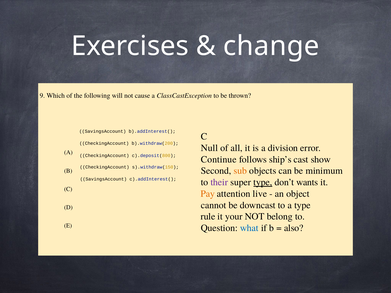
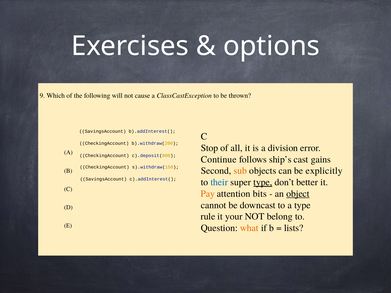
change: change -> options (272, 46)
Null: Null -> Stop (209, 148)
show: show -> gains (321, 160)
minimum: minimum -> explicitly (324, 171)
their colour: purple -> blue (219, 182)
wants: wants -> better (307, 182)
live: live -> bits (260, 194)
object underline: none -> present (298, 194)
what colour: blue -> orange (249, 228)
also: also -> lists (294, 228)
